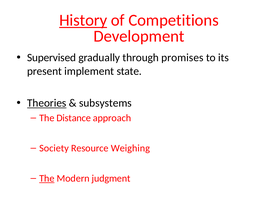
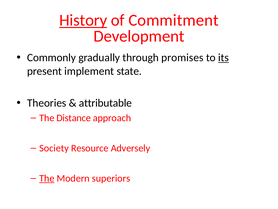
Competitions: Competitions -> Commitment (174, 20)
Supervised: Supervised -> Commonly (52, 58)
its underline: none -> present (223, 58)
Theories underline: present -> none (47, 103)
subsystems: subsystems -> attributable (105, 103)
Weighing: Weighing -> Adversely (130, 148)
judgment: judgment -> superiors (111, 178)
